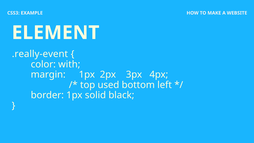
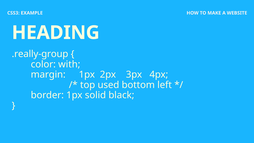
ELEMENT: ELEMENT -> HEADING (56, 33)
.really-event: .really-event -> .really-group (40, 54)
